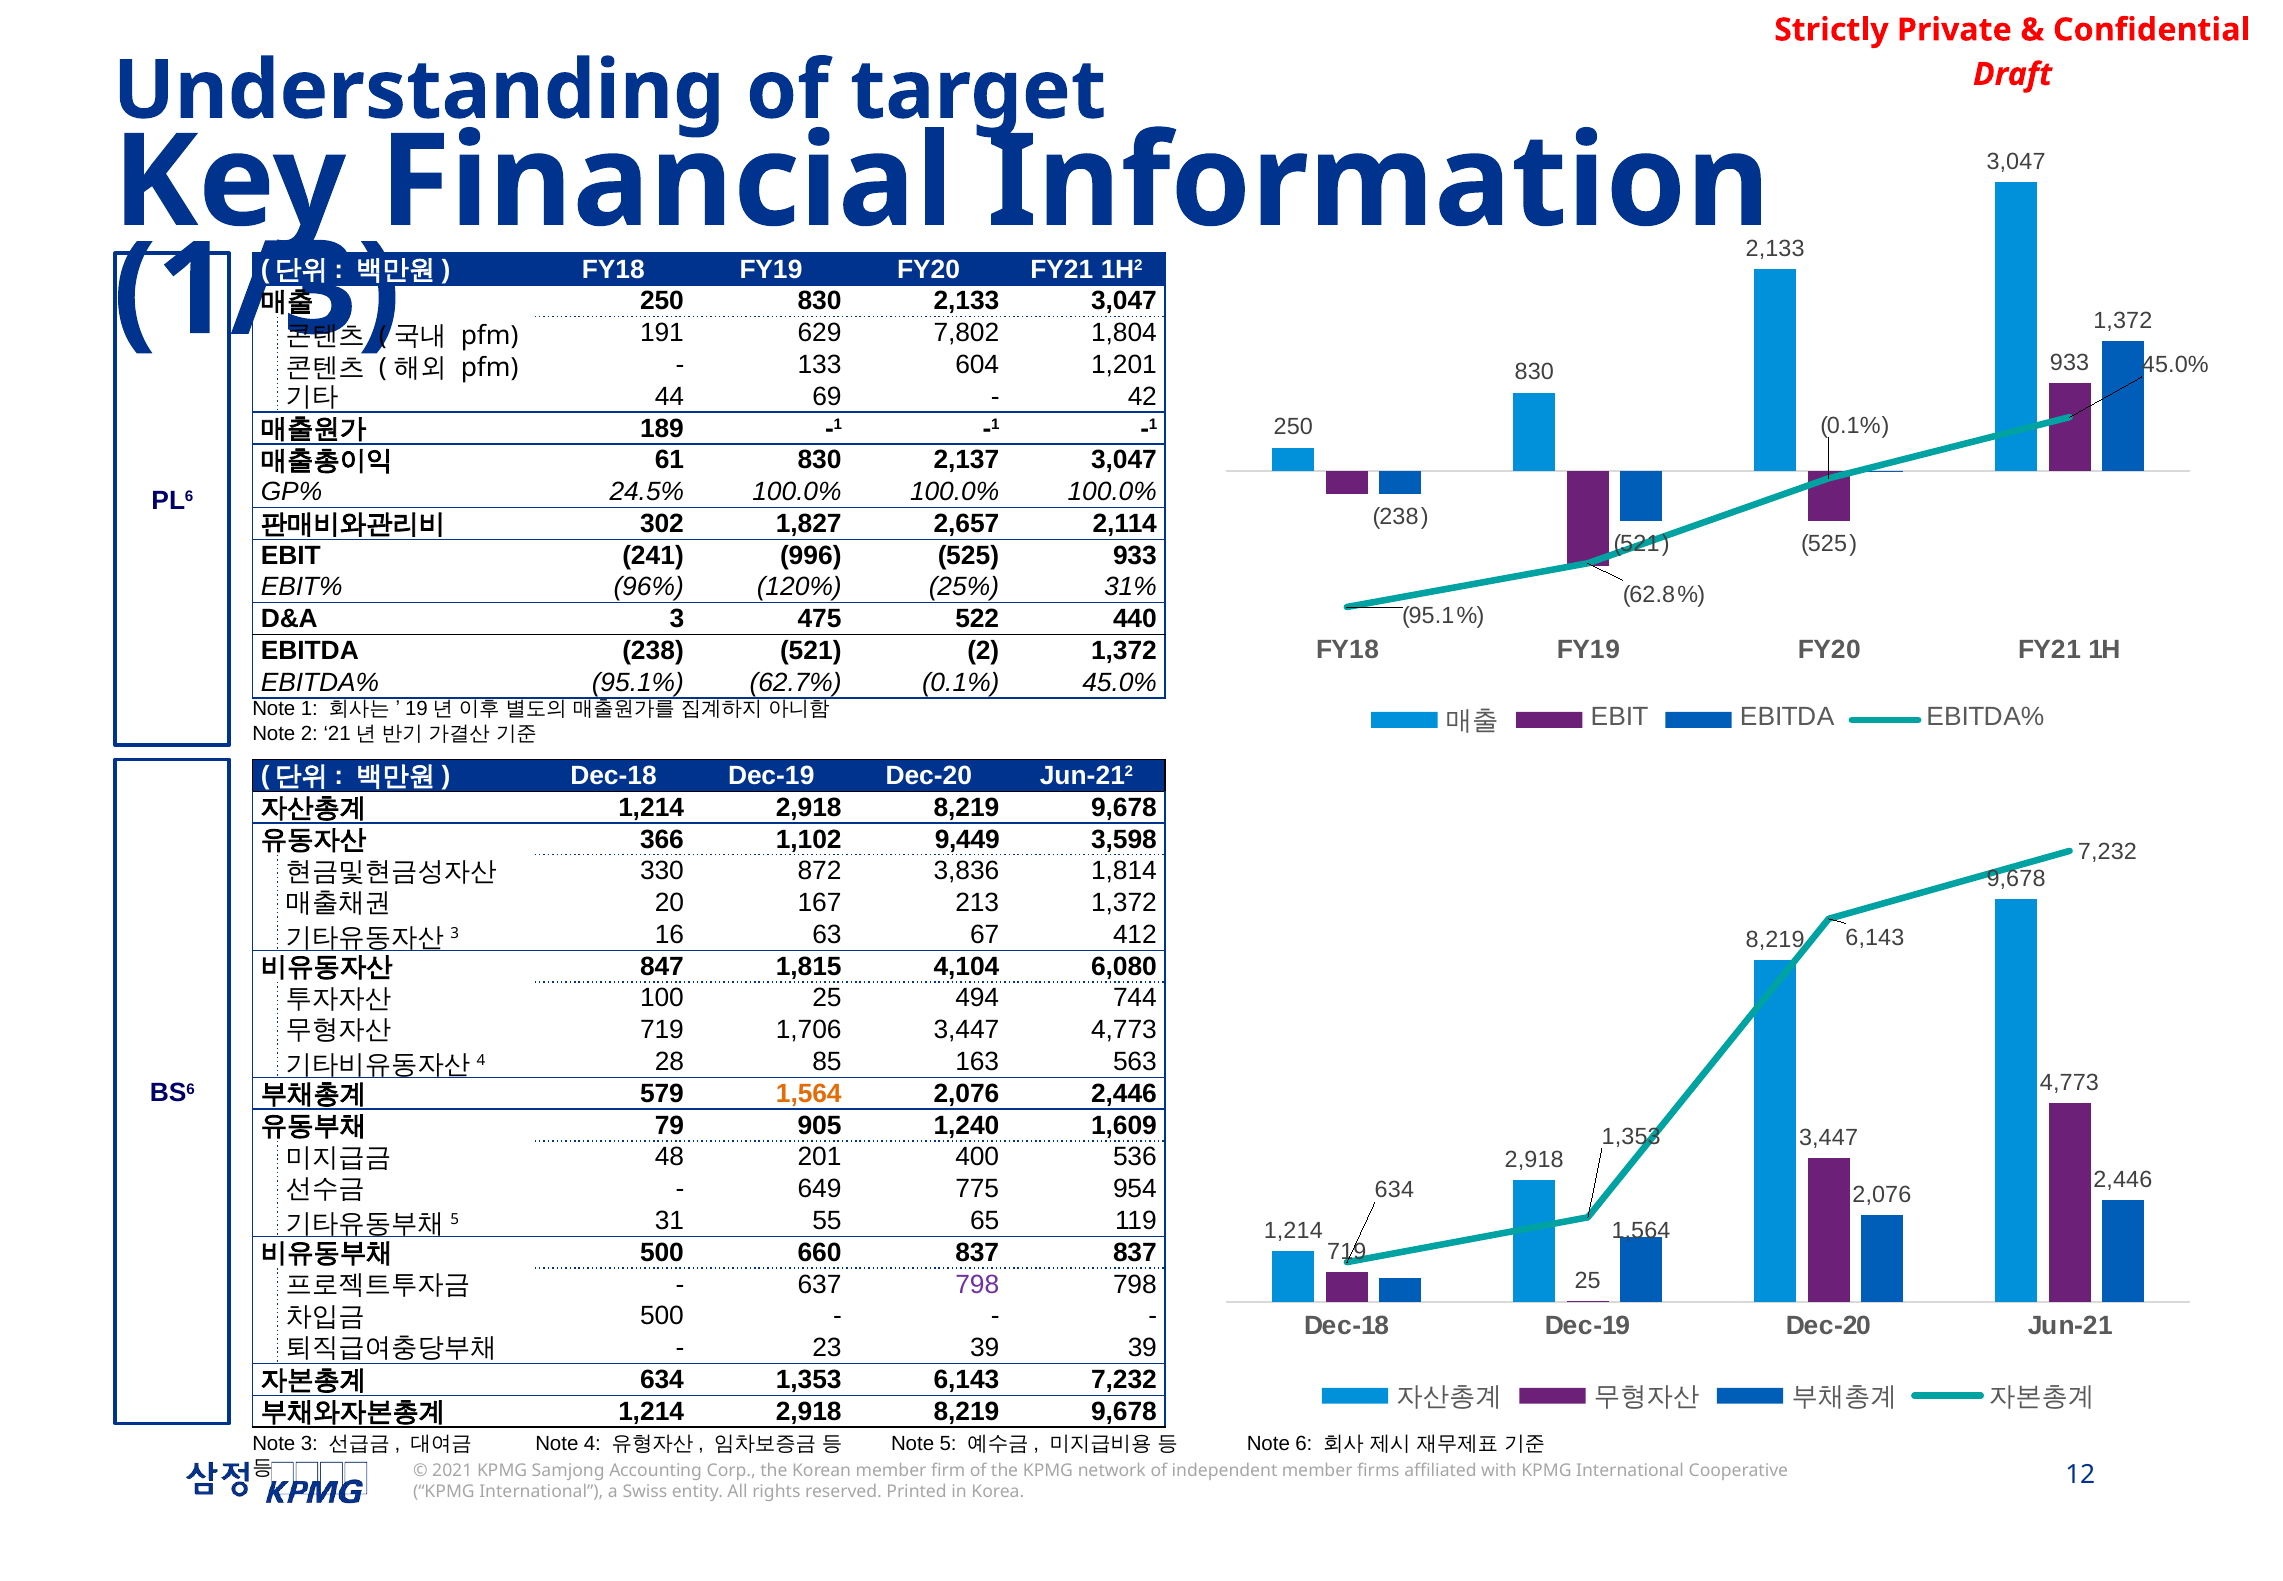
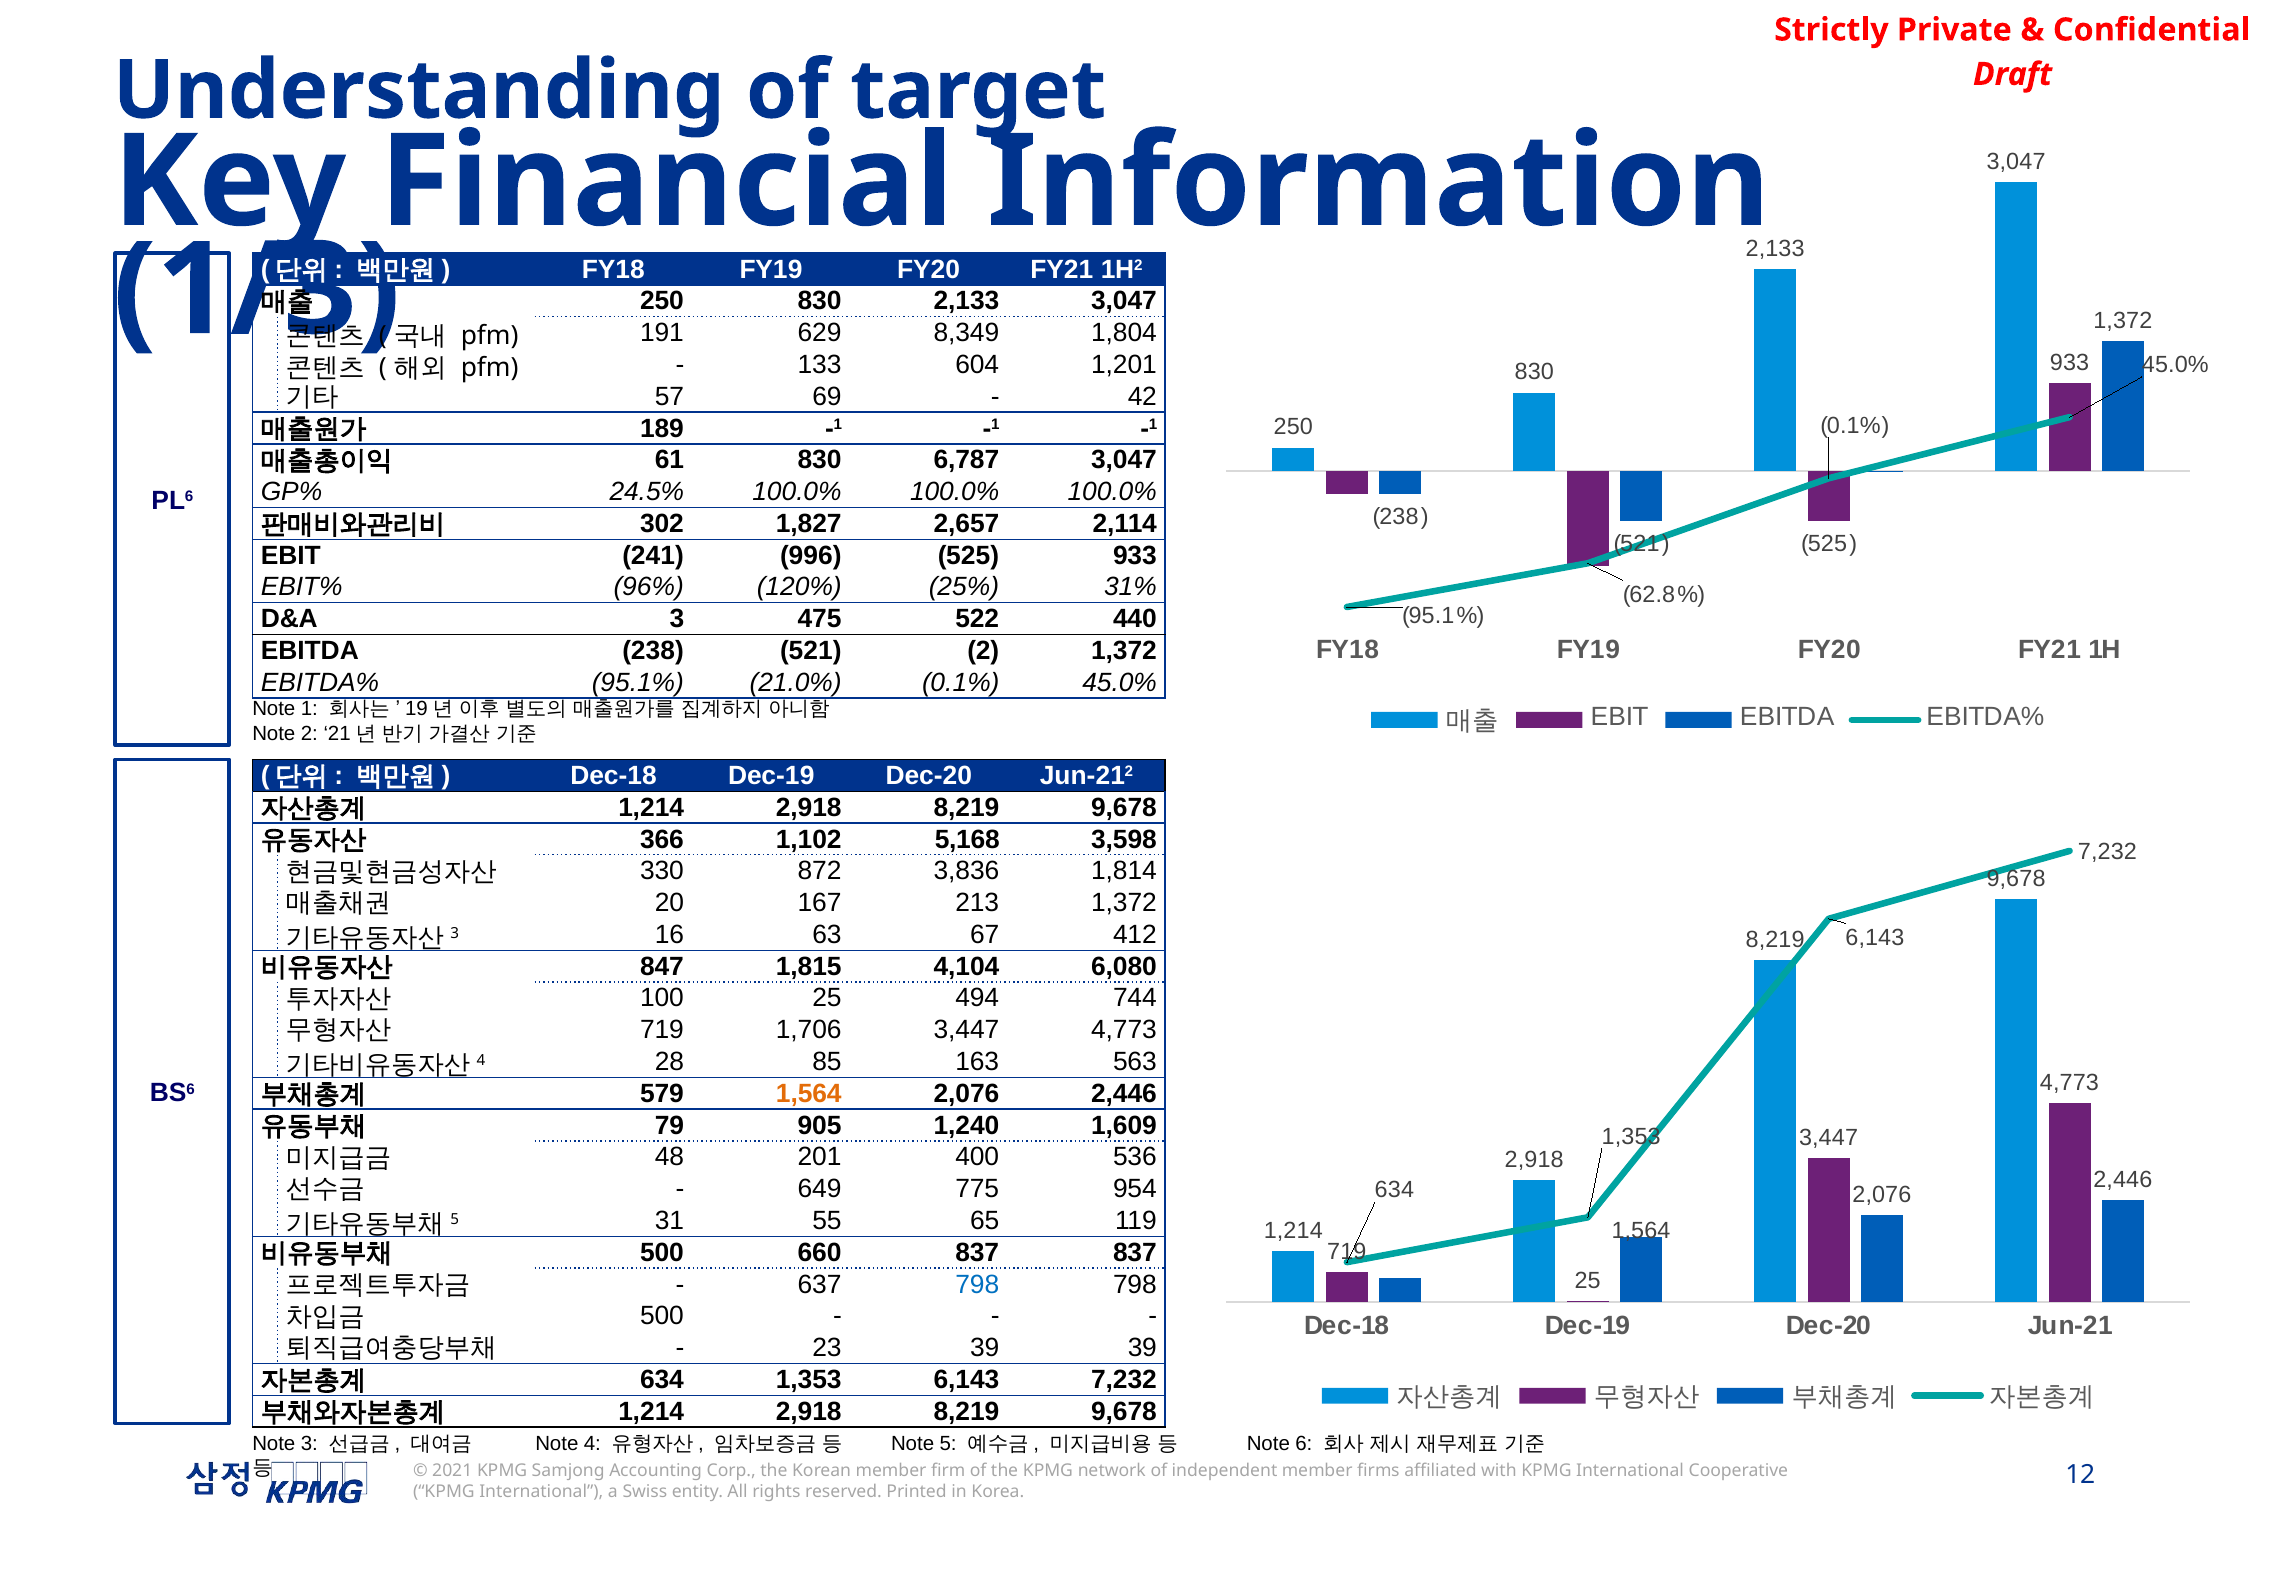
7,802: 7,802 -> 8,349 (966, 333)
44: 44 -> 57 (669, 396)
2,137: 2,137 -> 6,787 (966, 460)
62.7%: 62.7% -> 21.0% (796, 682)
9,449: 9,449 -> 5,168 (967, 839)
798 colour: purple -> blue (977, 1284)
